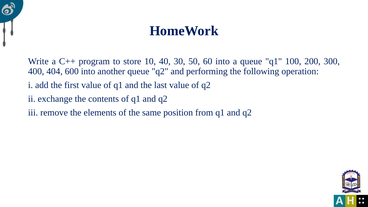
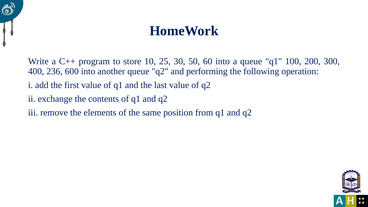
40: 40 -> 25 (165, 61)
404: 404 -> 236 (55, 71)
